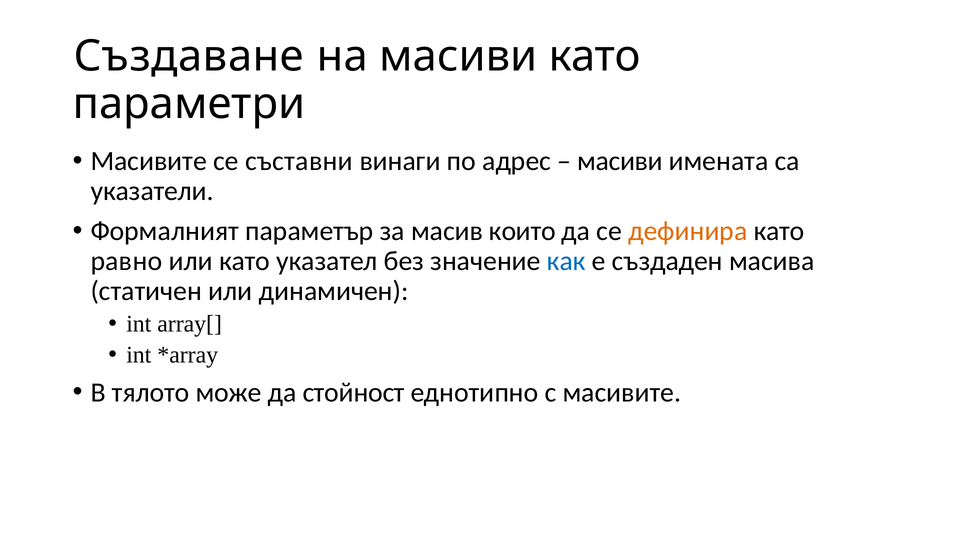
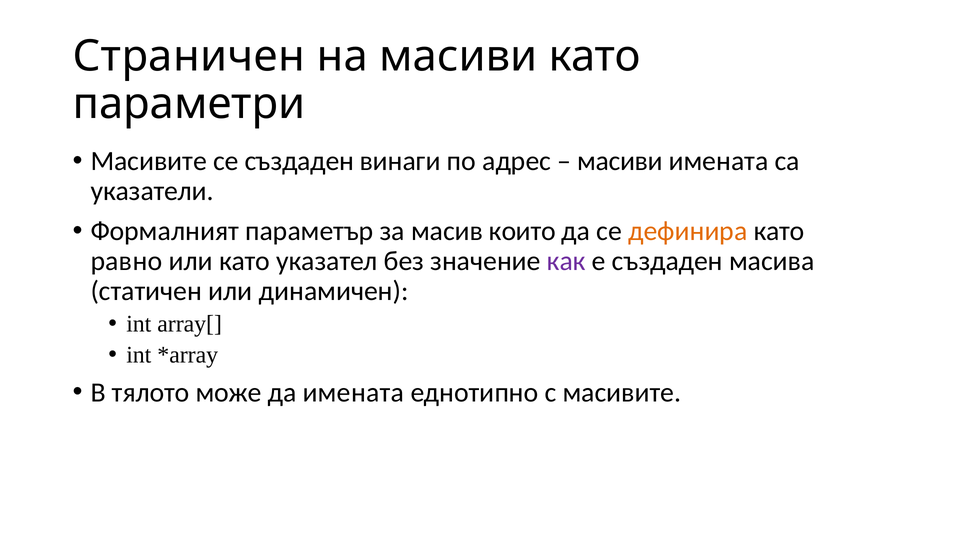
Създаване: Създаване -> Страничен (189, 56)
се съставни: съставни -> създаден (299, 161)
как colour: blue -> purple (566, 261)
да стойност: стойност -> имената (353, 392)
